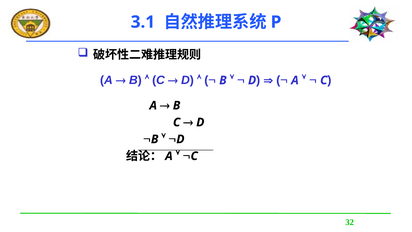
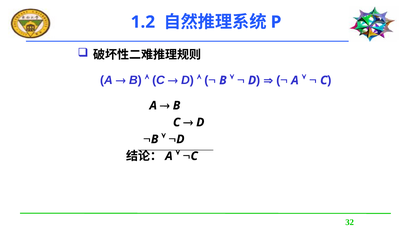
3.1: 3.1 -> 1.2 (143, 22)
